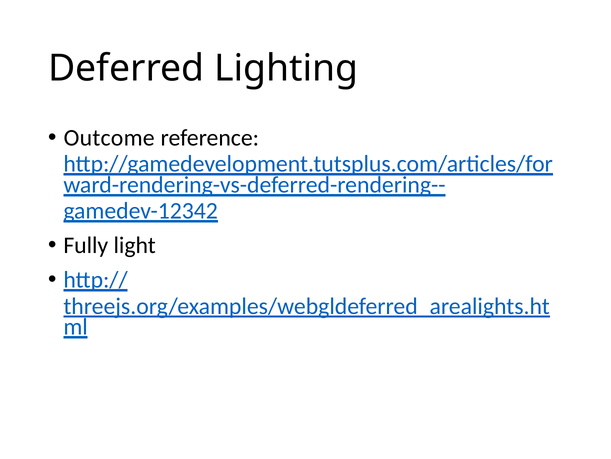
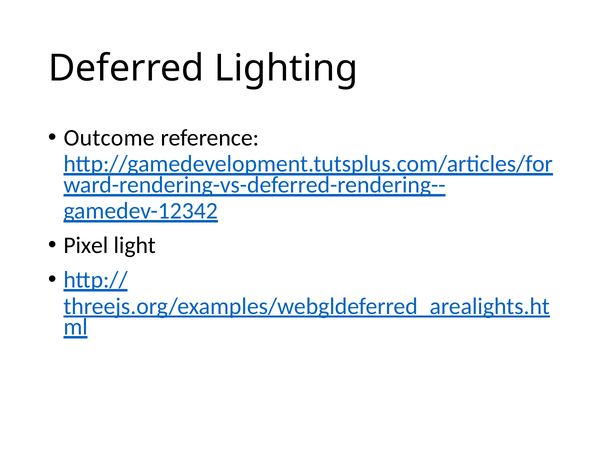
Fully: Fully -> Pixel (86, 245)
